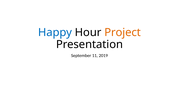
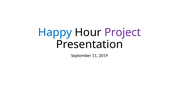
Project colour: orange -> purple (123, 33)
